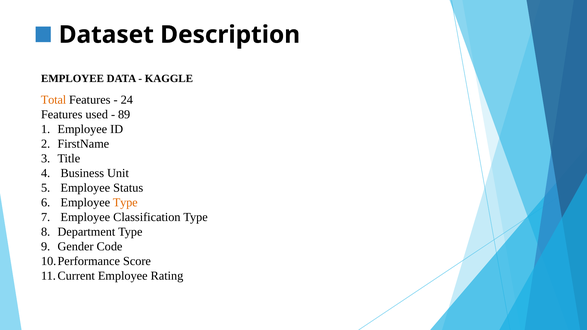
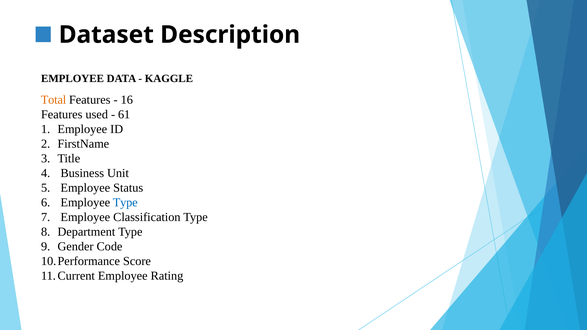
24: 24 -> 16 (127, 100)
89: 89 -> 61 (124, 115)
Type colour: orange -> blue (125, 203)
